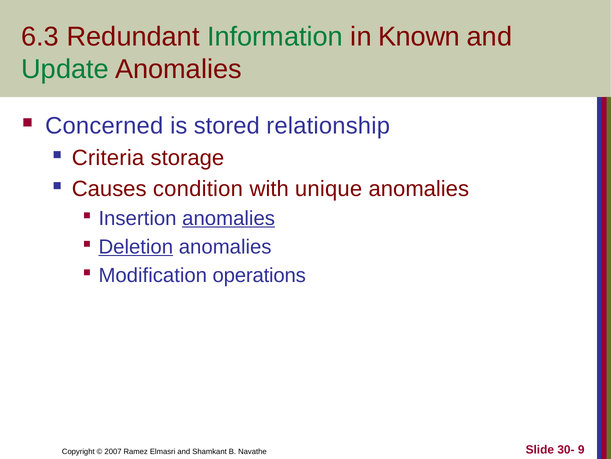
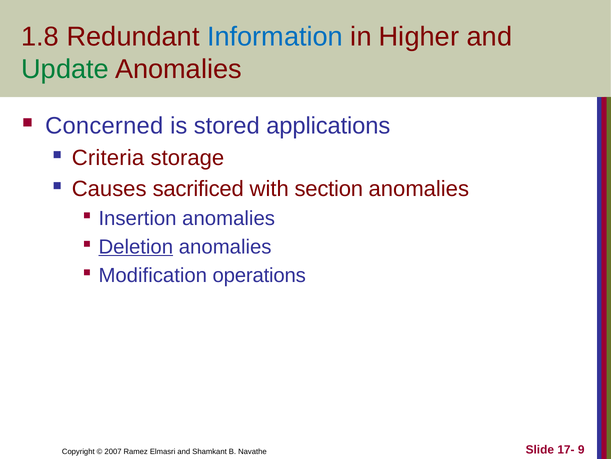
6.3: 6.3 -> 1.8 (40, 36)
Information colour: green -> blue (275, 36)
Known: Known -> Higher (419, 36)
relationship: relationship -> applications (328, 126)
condition: condition -> sacrificed (198, 189)
unique: unique -> section (329, 189)
anomalies underline: present -> none (229, 218)
30-: 30- -> 17- (566, 449)
